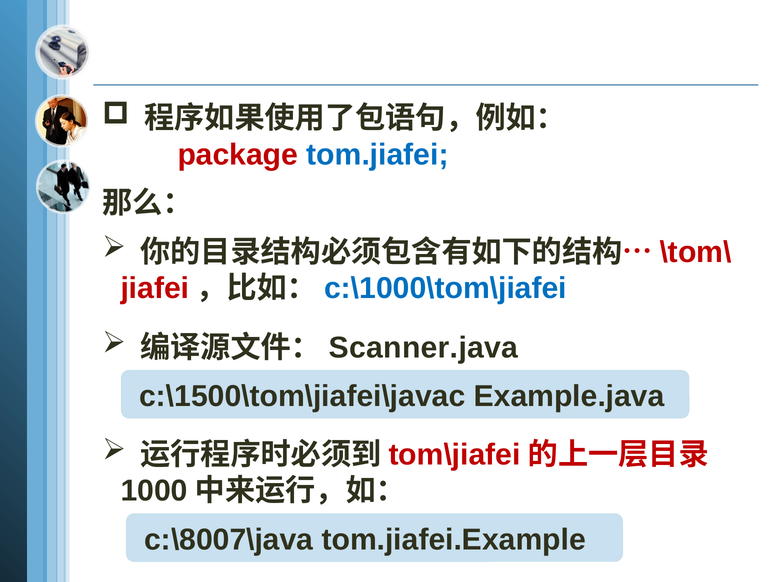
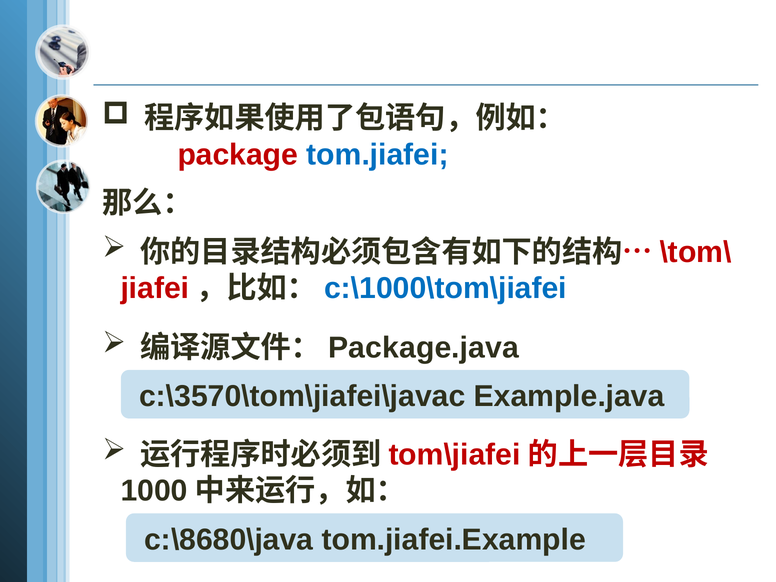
Scanner.java: Scanner.java -> Package.java (424, 348)
c:\1500\tom\jiafei\javac: c:\1500\tom\jiafei\javac -> c:\3570\tom\jiafei\javac (302, 396)
c:\8007\java: c:\8007\java -> c:\8680\java (229, 540)
